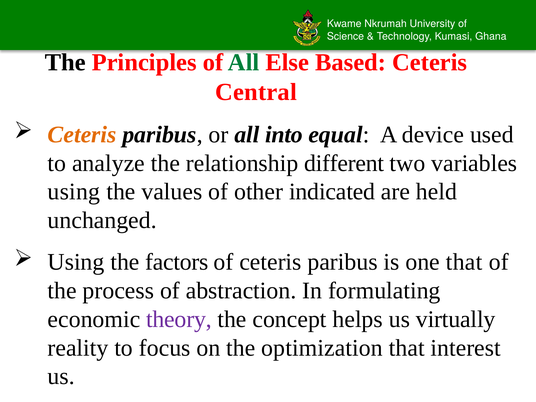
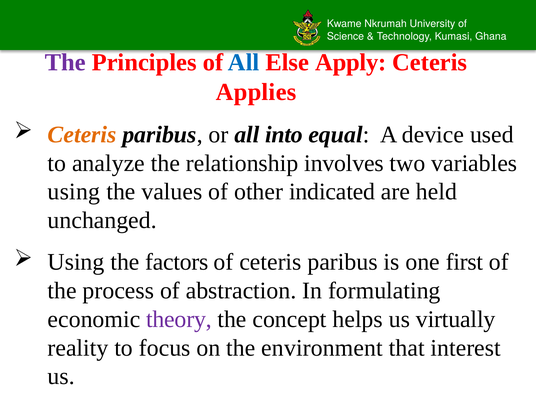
The colour: black -> purple (65, 62)
All colour: green -> blue (244, 62)
Based: Based -> Apply (351, 62)
Central: Central -> Applies (256, 92)
different: different -> involves (344, 163)
one that: that -> first (464, 262)
optimization: optimization -> environment (322, 348)
